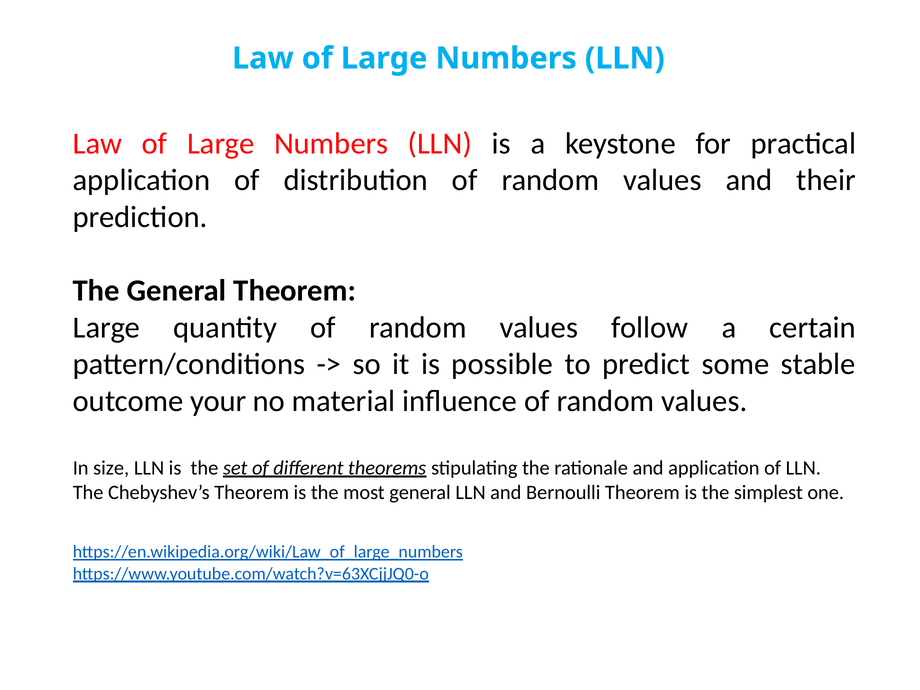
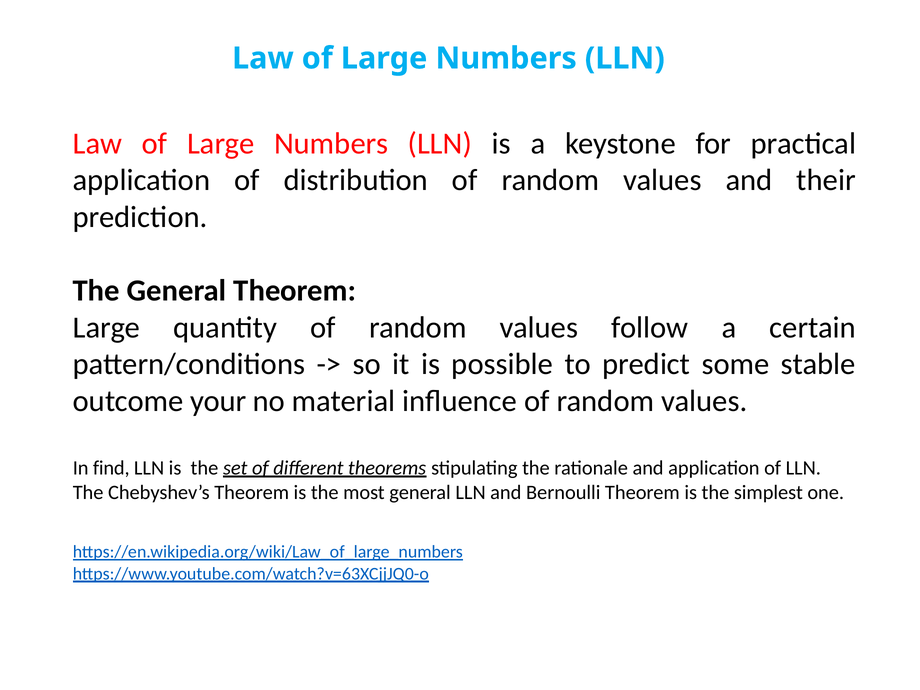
size: size -> find (111, 468)
